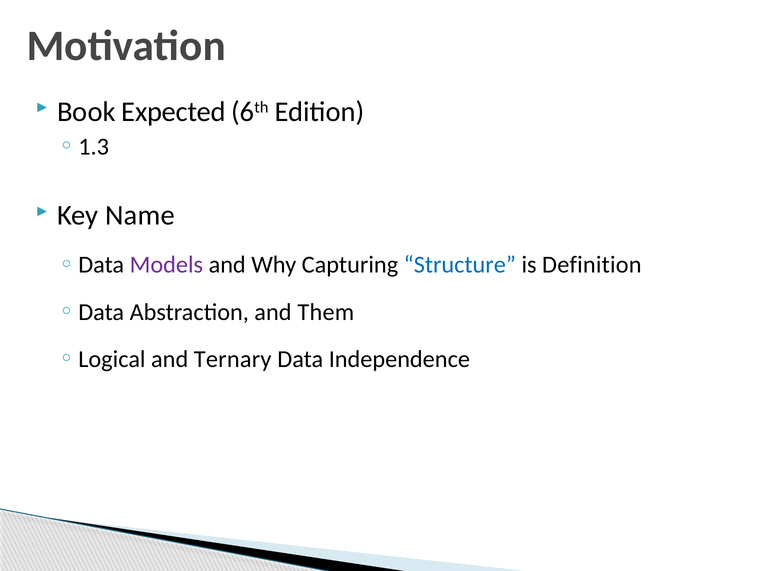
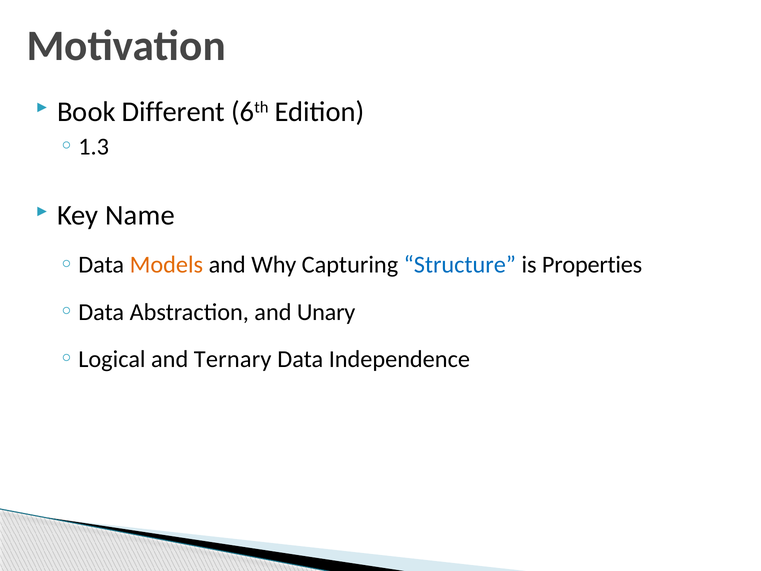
Expected: Expected -> Different (173, 112)
Models colour: purple -> orange (166, 265)
Definition: Definition -> Properties (592, 265)
Them: Them -> Unary (326, 312)
